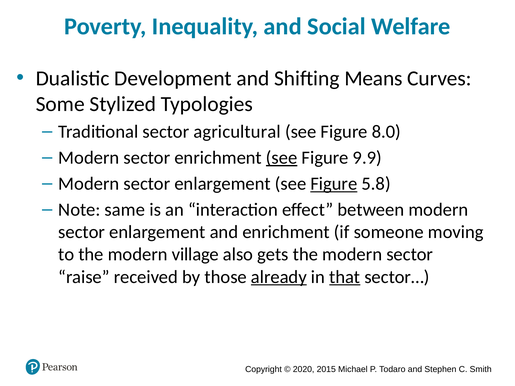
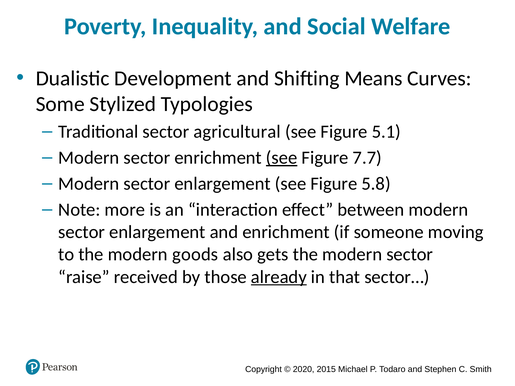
8.0: 8.0 -> 5.1 (386, 132)
9.9: 9.9 -> 7.7 (367, 158)
Figure underline: present -> none (334, 184)
same: same -> more (125, 210)
village: village -> goods (195, 255)
that underline: present -> none (345, 277)
